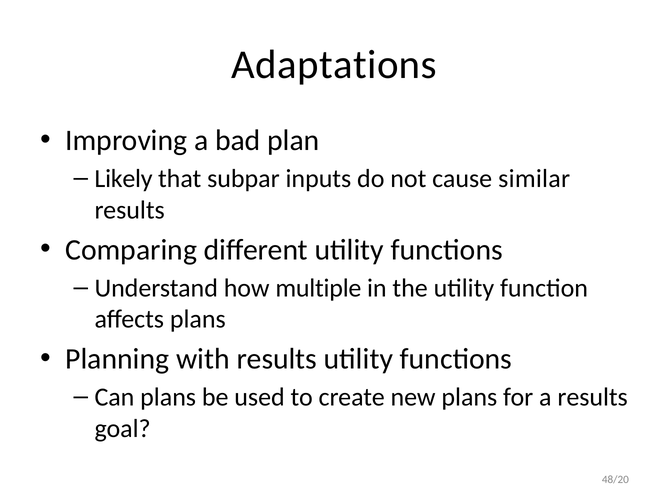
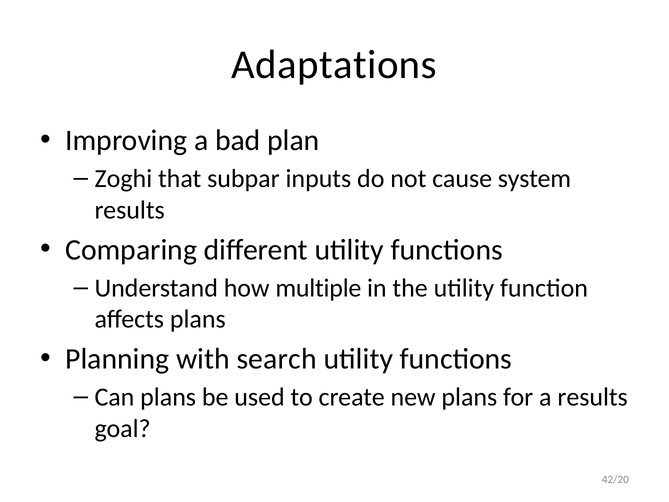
Likely: Likely -> Zoghi (123, 179)
similar: similar -> system (534, 179)
with results: results -> search (277, 359)
48/20: 48/20 -> 42/20 (615, 479)
